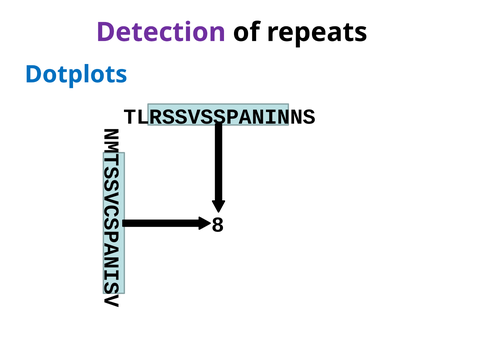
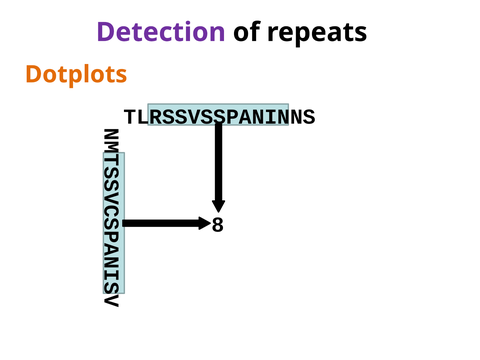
Dotplots colour: blue -> orange (76, 74)
